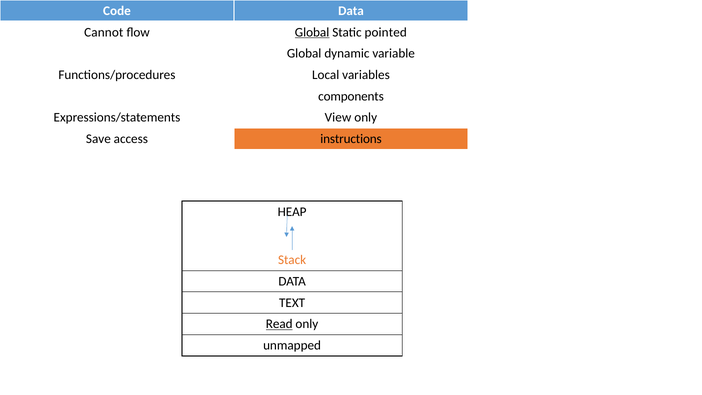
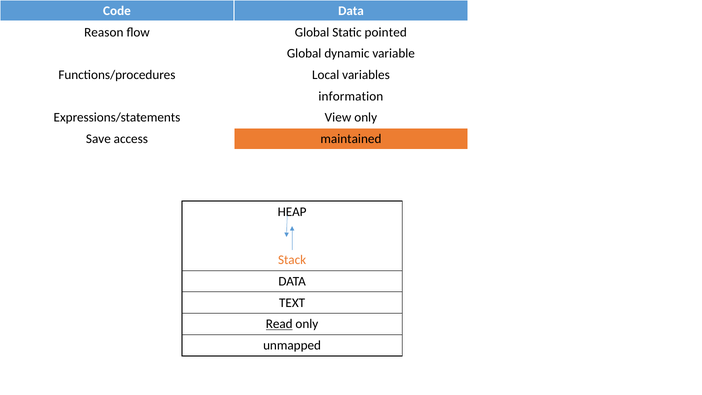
Cannot: Cannot -> Reason (104, 32)
Global underline: present -> none (312, 32)
components: components -> information (351, 96)
instructions: instructions -> maintained (351, 139)
